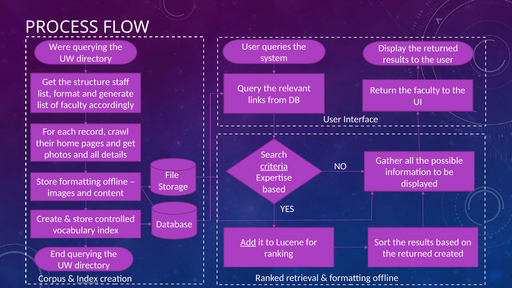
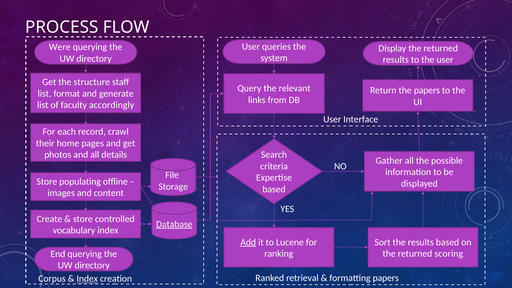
the faculty: faculty -> papers (427, 90)
criteria underline: present -> none (274, 166)
Store formatting: formatting -> populating (80, 182)
Database underline: none -> present (174, 224)
created: created -> scoring (449, 254)
offline: offline -> papers (386, 278)
